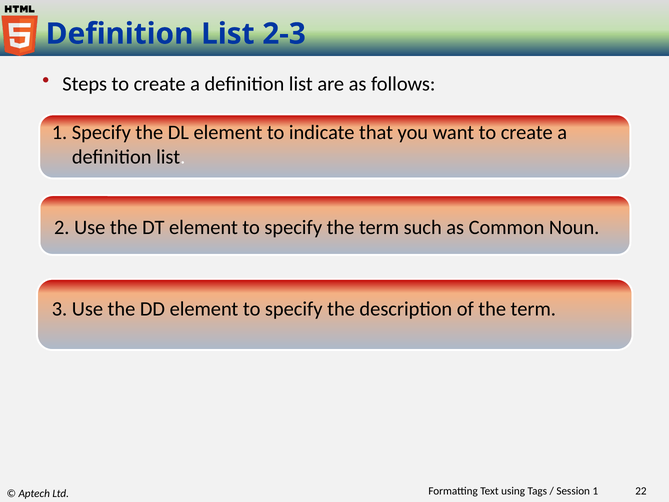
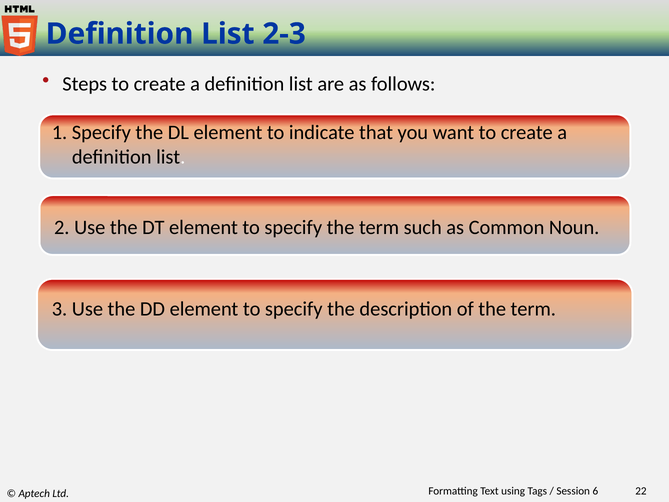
Session 1: 1 -> 6 (595, 491)
